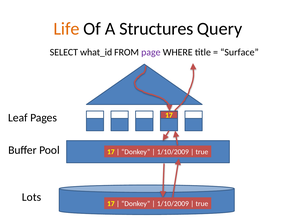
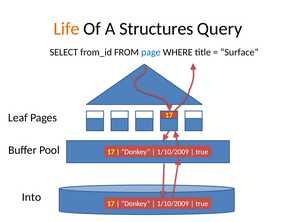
what_id: what_id -> from_id (96, 52)
page colour: purple -> blue (151, 52)
Lots: Lots -> Into (31, 197)
